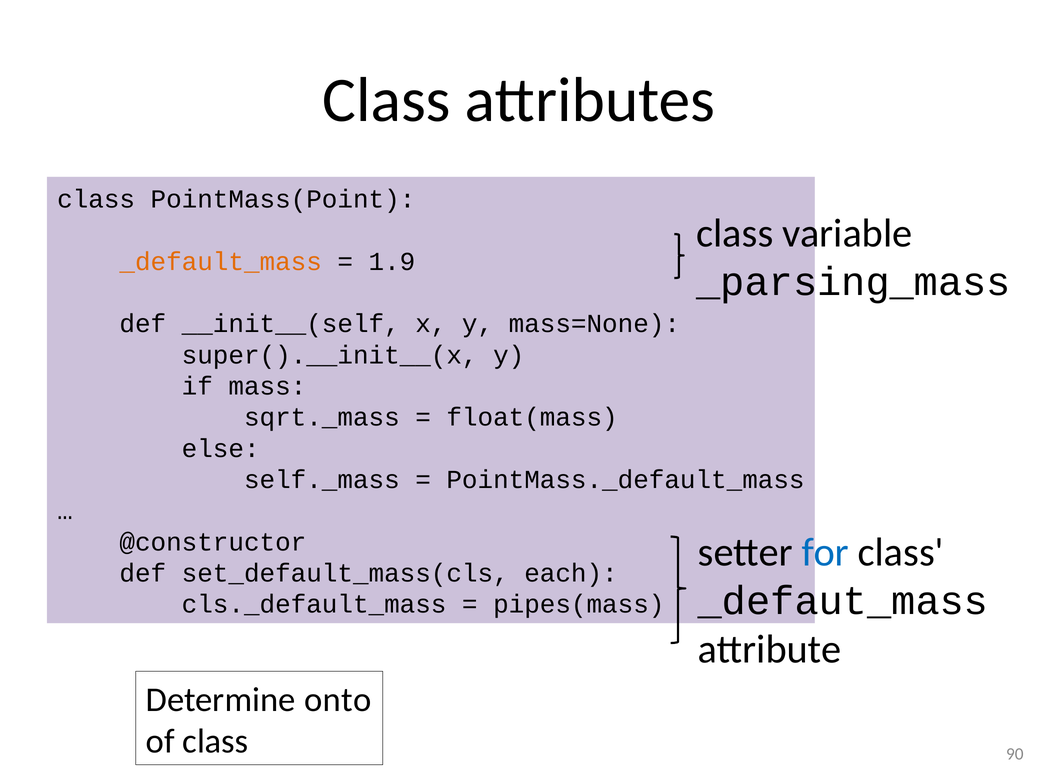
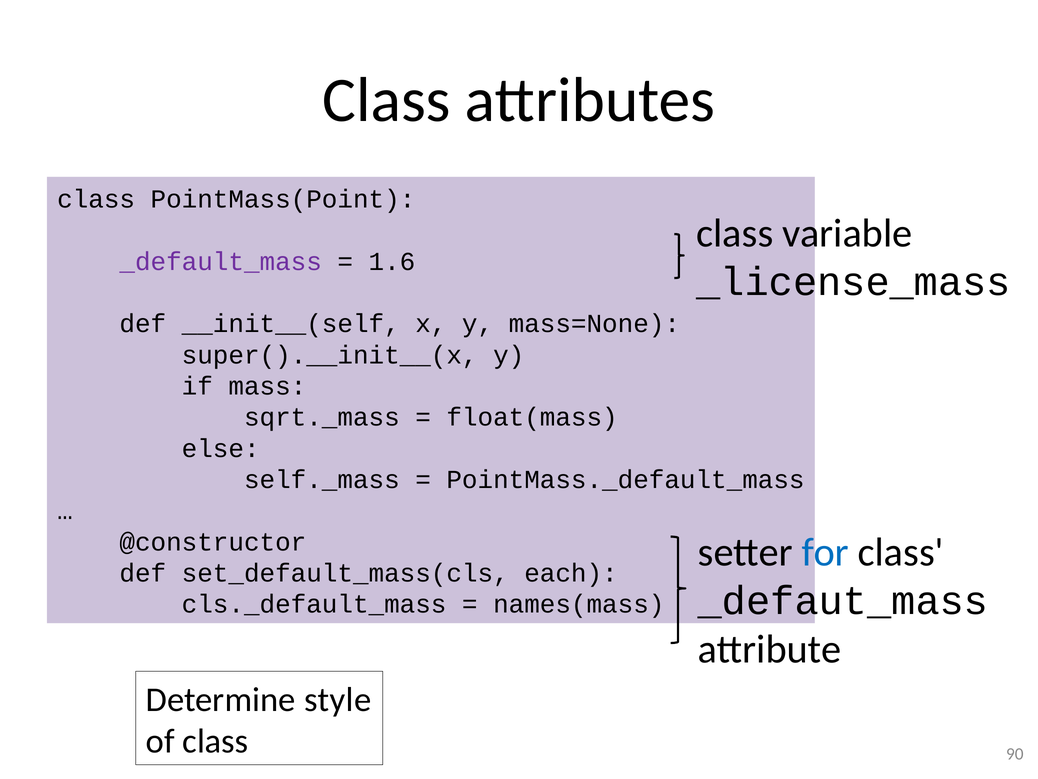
_default_mass colour: orange -> purple (221, 261)
1.9: 1.9 -> 1.6 (392, 261)
_parsing_mass: _parsing_mass -> _license_mass (853, 282)
pipes(mass: pipes(mass -> names(mass (579, 604)
onto: onto -> style (338, 699)
